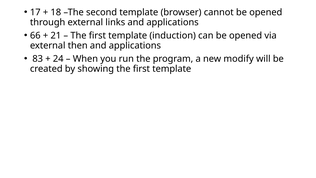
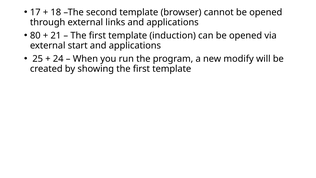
66: 66 -> 80 (35, 36)
then: then -> start (78, 45)
83: 83 -> 25 (38, 59)
